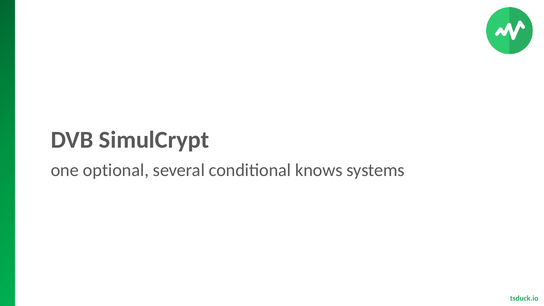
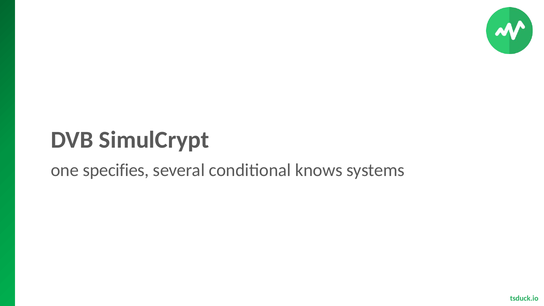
optional: optional -> specifies (116, 170)
